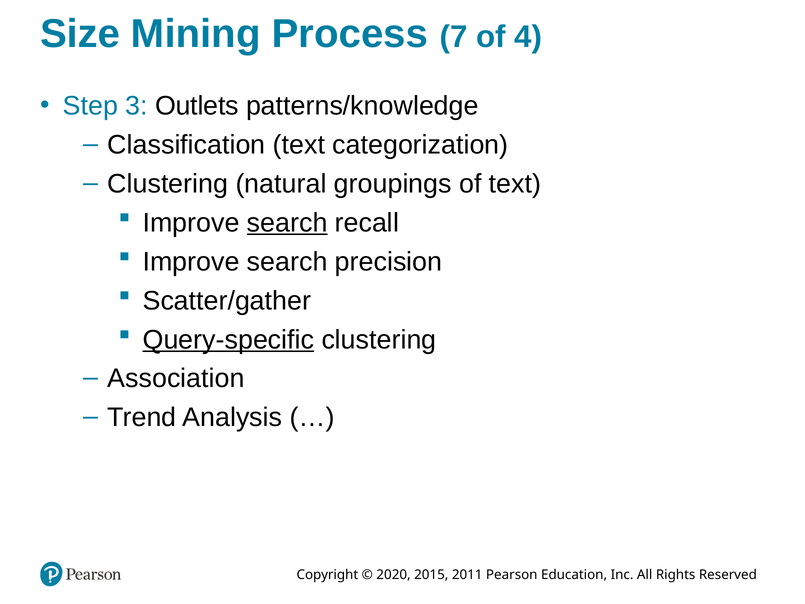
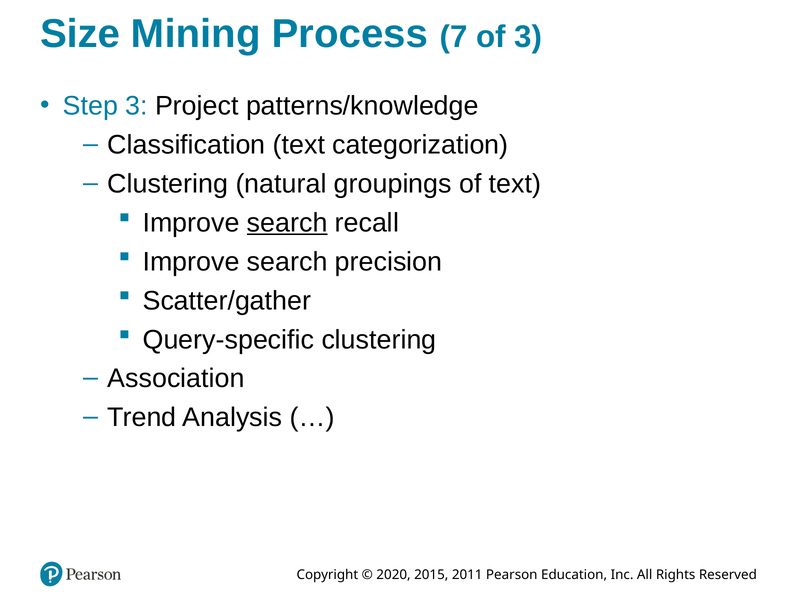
of 4: 4 -> 3 (528, 37)
Outlets: Outlets -> Project (197, 106)
Query-specific underline: present -> none (228, 340)
